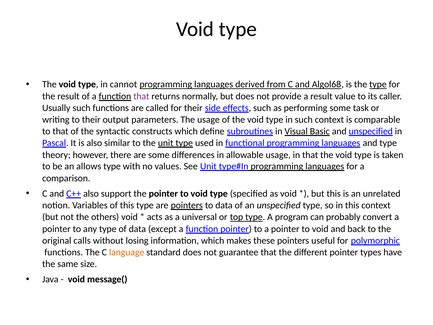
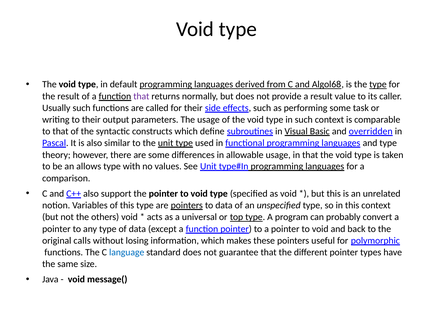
cannot: cannot -> default (124, 84)
and unspecified: unspecified -> overridden (371, 131)
language colour: orange -> blue (127, 252)
